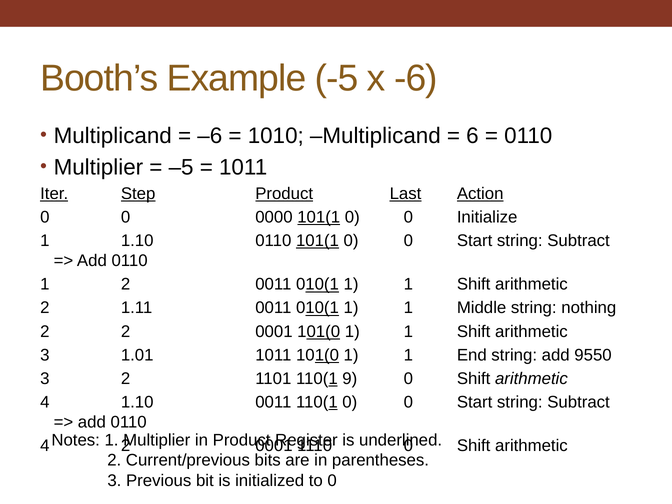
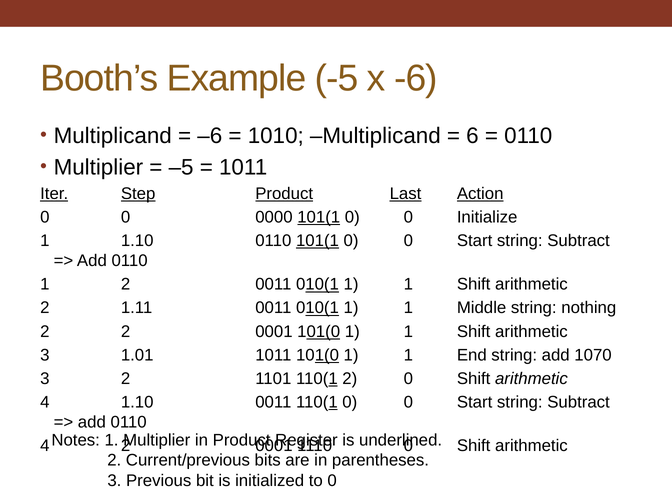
9550: 9550 -> 1070 (593, 355)
110(1 9: 9 -> 2 (350, 379)
